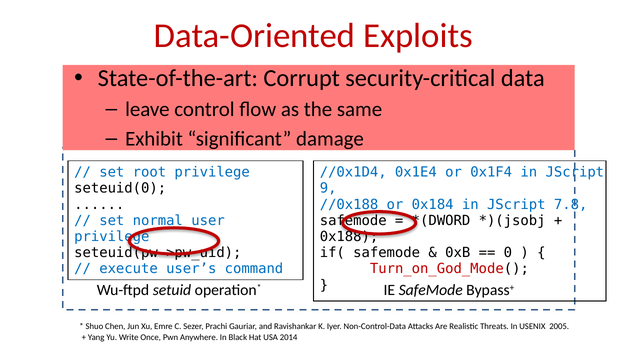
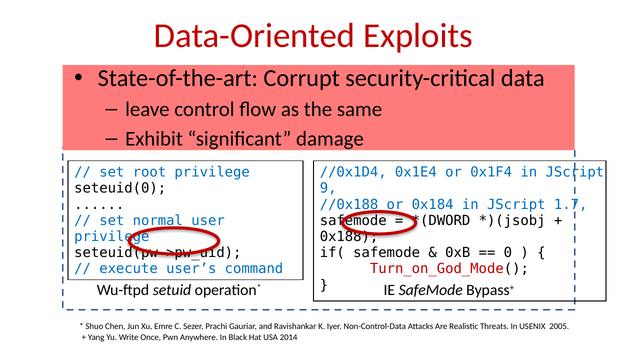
7.8: 7.8 -> 1.7 (571, 204)
